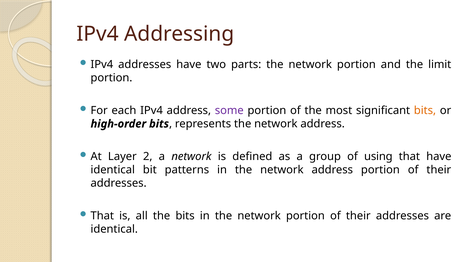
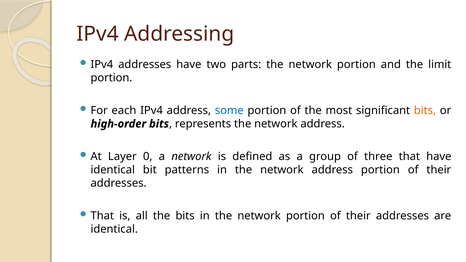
some colour: purple -> blue (229, 111)
2: 2 -> 0 (148, 157)
using: using -> three (378, 157)
